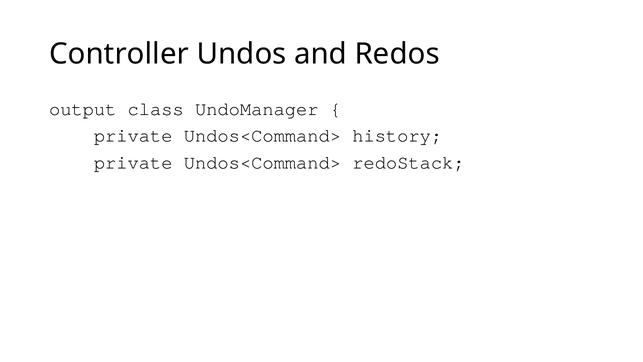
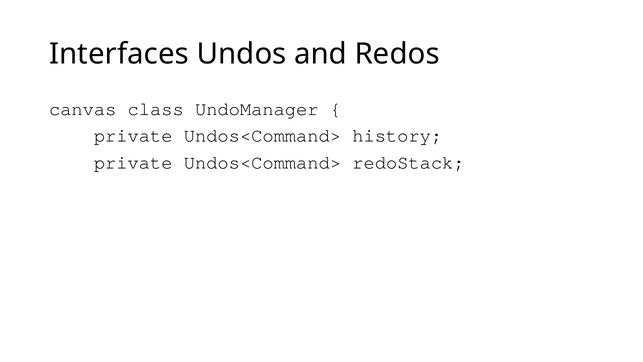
Controller: Controller -> Interfaces (119, 54)
output: output -> canvas (83, 109)
